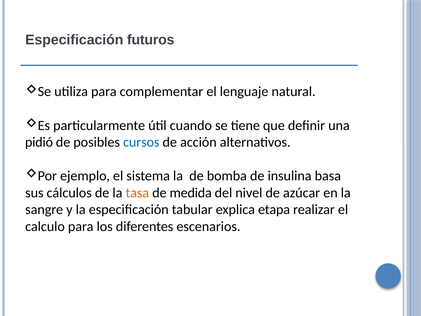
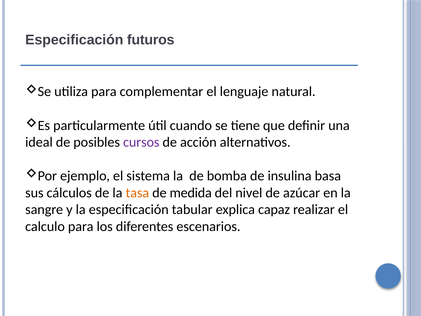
pidió: pidió -> ideal (39, 142)
cursos colour: blue -> purple (141, 142)
etapa: etapa -> capaz (274, 209)
